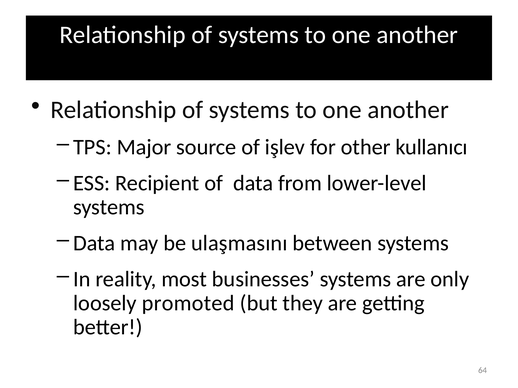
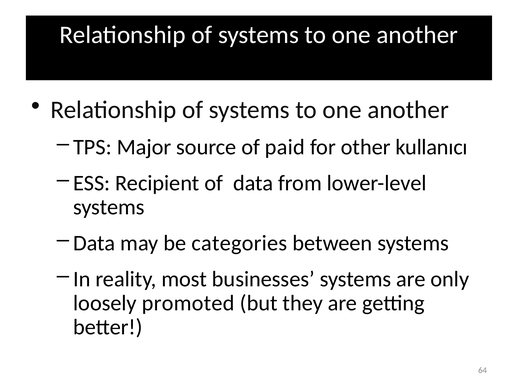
işlev: işlev -> paid (285, 147)
ulaşmasını: ulaşmasını -> categories (239, 243)
